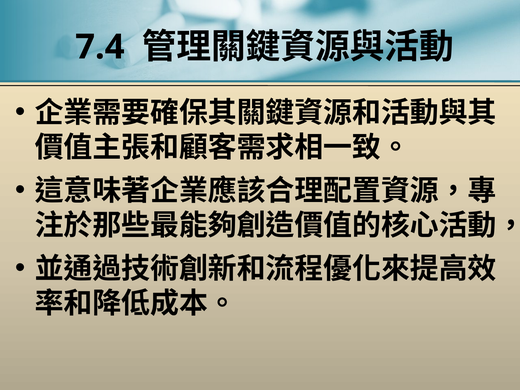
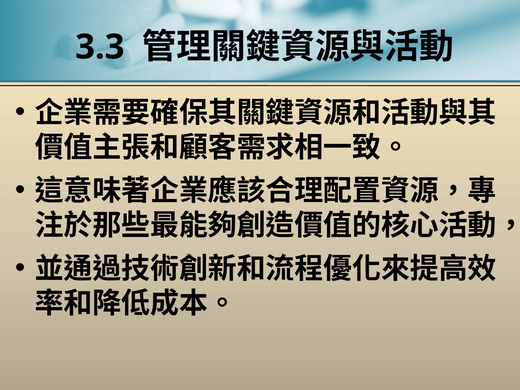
7.4: 7.4 -> 3.3 (100, 47)
